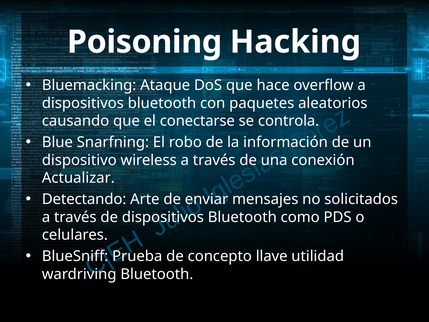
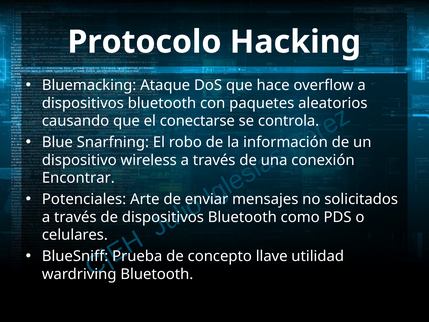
Poisoning: Poisoning -> Protocolo (144, 42)
Actualizar: Actualizar -> Encontrar (78, 178)
Detectando: Detectando -> Potenciales (84, 199)
